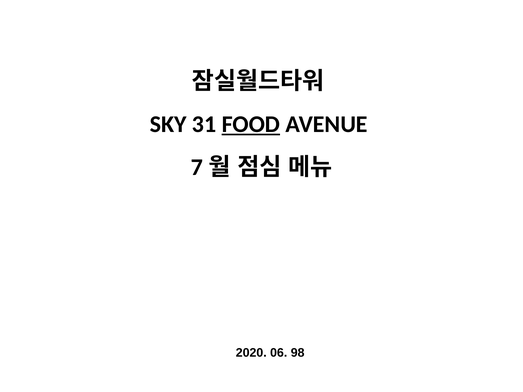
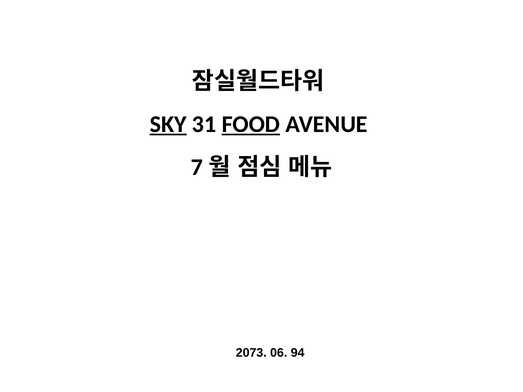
SKY underline: none -> present (168, 124)
2020: 2020 -> 2073 (251, 353)
98: 98 -> 94 (298, 353)
